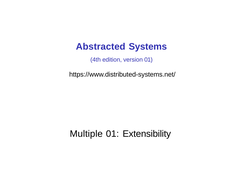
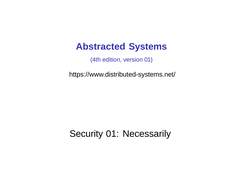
Multiple: Multiple -> Security (86, 134)
Extensibility: Extensibility -> Necessarily (147, 134)
